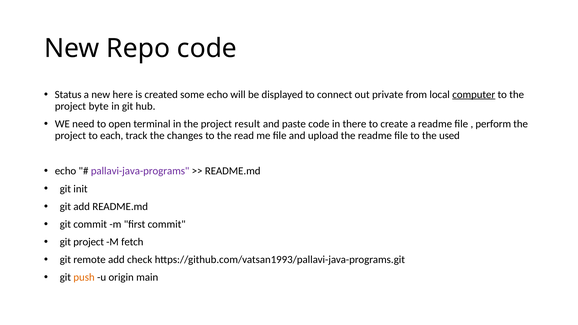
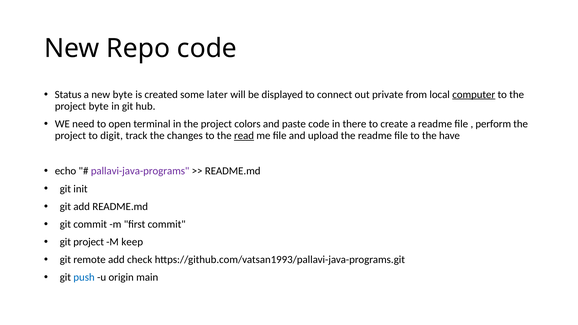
new here: here -> byte (123, 95)
some echo: echo -> later (217, 95)
result: result -> colors (247, 124)
each: each -> digit (112, 136)
read underline: none -> present (244, 136)
used: used -> have (449, 136)
fetch: fetch -> keep (132, 242)
push colour: orange -> blue (84, 277)
